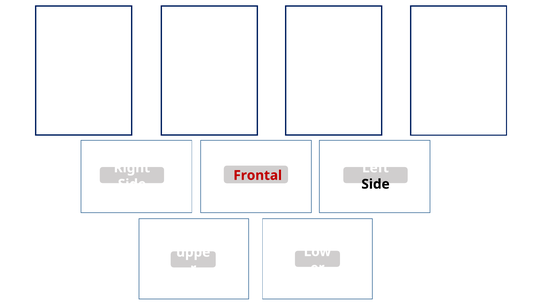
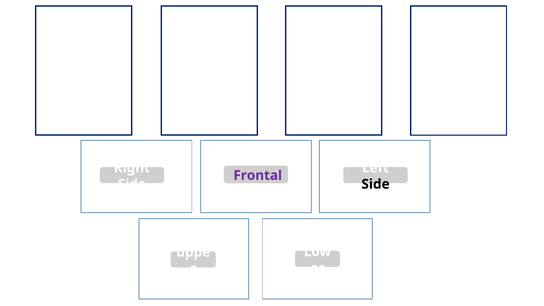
Frontal colour: red -> purple (258, 175)
